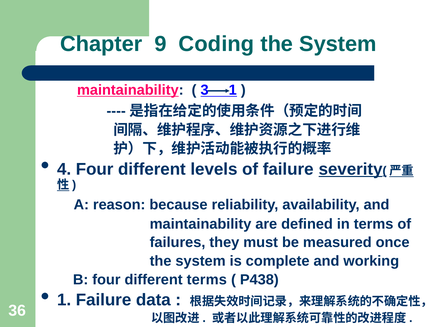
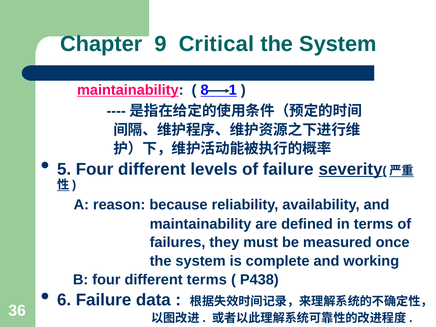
Coding: Coding -> Critical (216, 44)
3: 3 -> 8 (205, 90)
4: 4 -> 5 (64, 169)
1: 1 -> 6 (64, 300)
